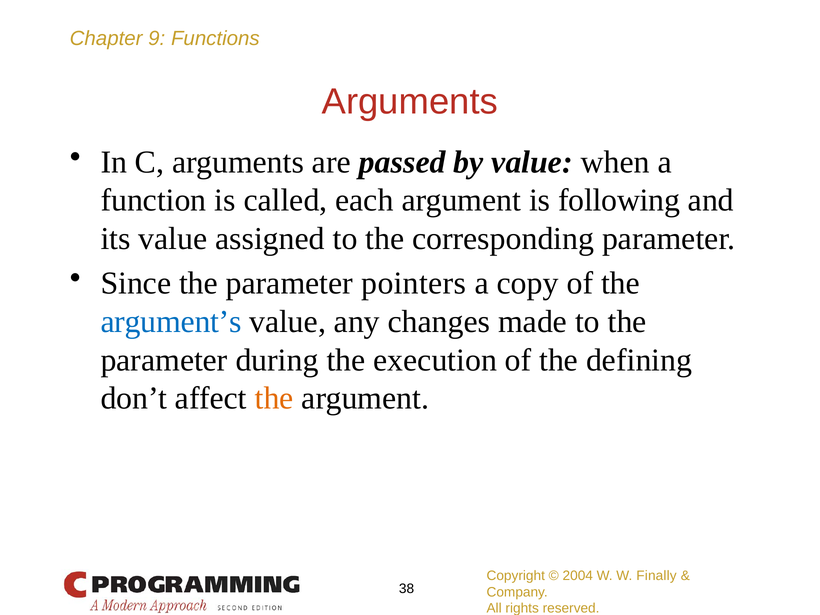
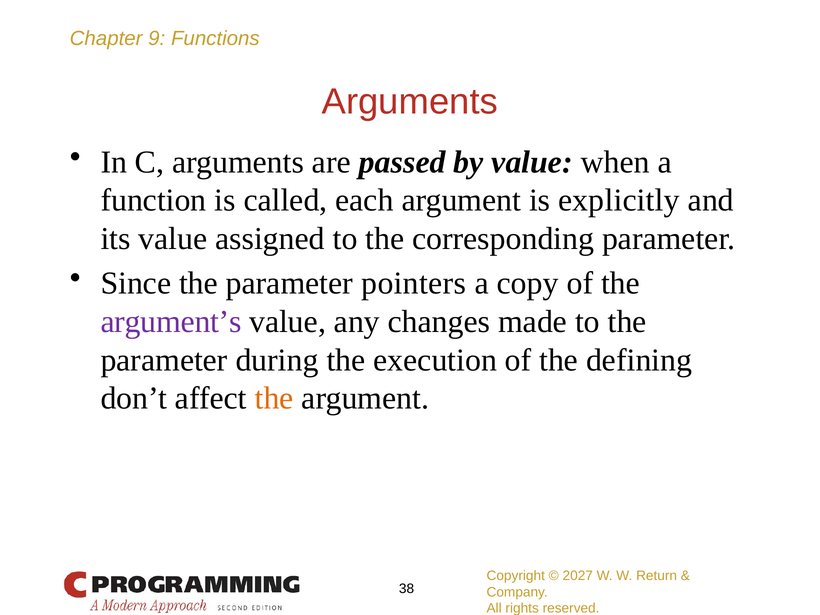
following: following -> explicitly (619, 200)
argument’s colour: blue -> purple (171, 322)
2004: 2004 -> 2027 (578, 576)
Finally: Finally -> Return (657, 576)
